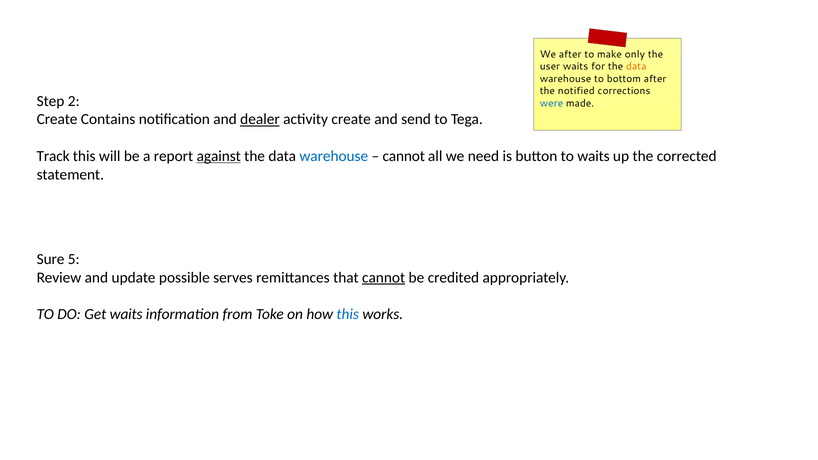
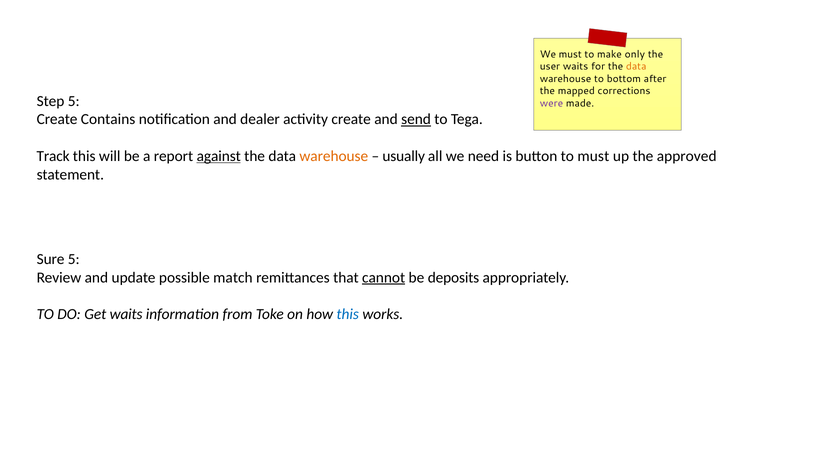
We after: after -> must (570, 54)
notified: notified -> mapped (576, 91)
Step 2: 2 -> 5 (74, 101)
were colour: blue -> purple (551, 103)
dealer underline: present -> none (260, 119)
send underline: none -> present (416, 119)
warehouse colour: blue -> orange (334, 156)
cannot: cannot -> usually (404, 156)
to waits: waits -> must (593, 156)
corrected: corrected -> approved (687, 156)
serves: serves -> match (233, 278)
credited: credited -> deposits (453, 278)
